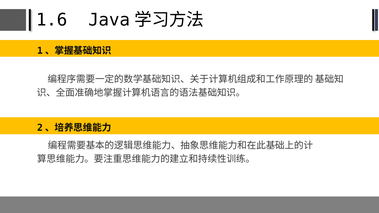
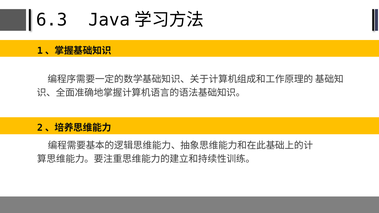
1.6: 1.6 -> 6.3 (52, 20)
